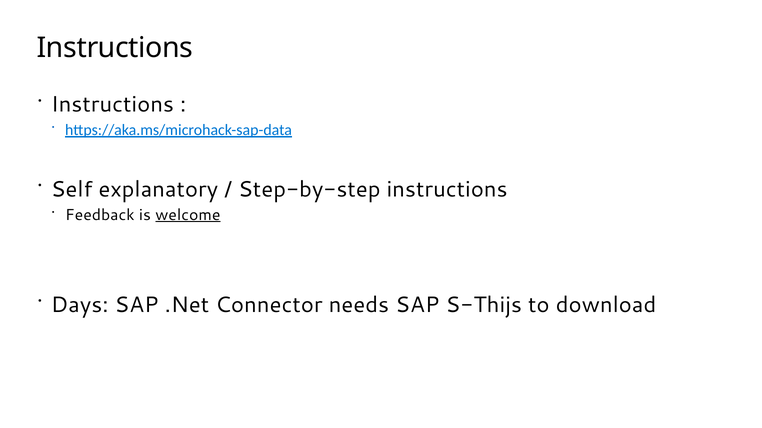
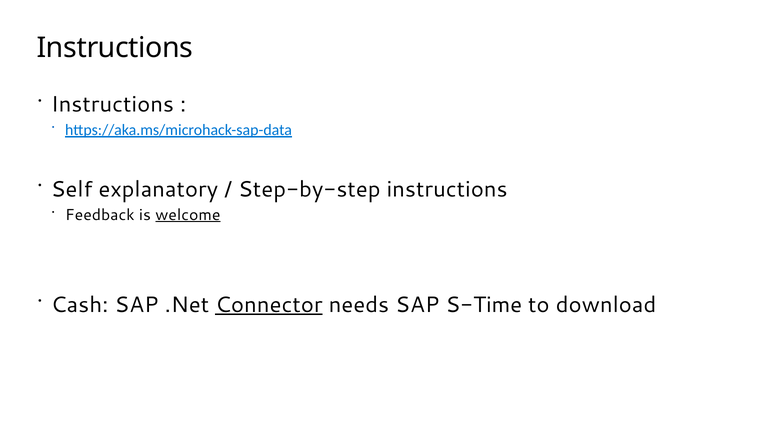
Days: Days -> Cash (80, 305)
Connector underline: none -> present (269, 305)
S-Thijs: S-Thijs -> S-Time (484, 305)
